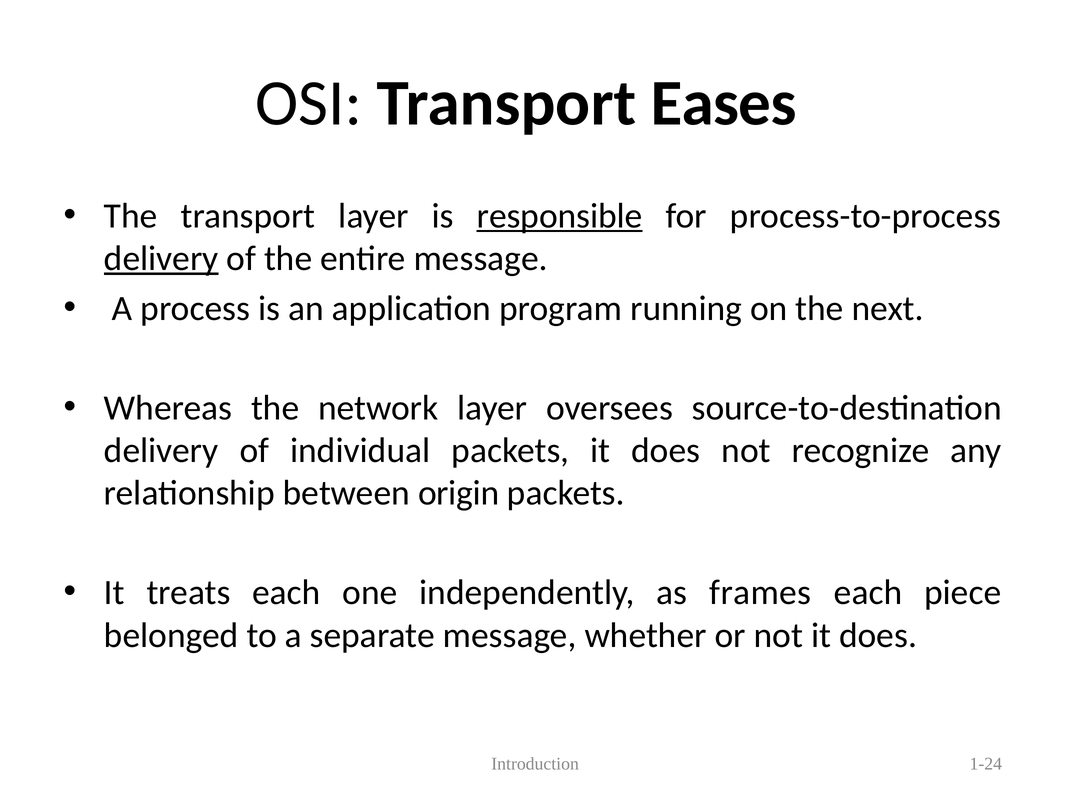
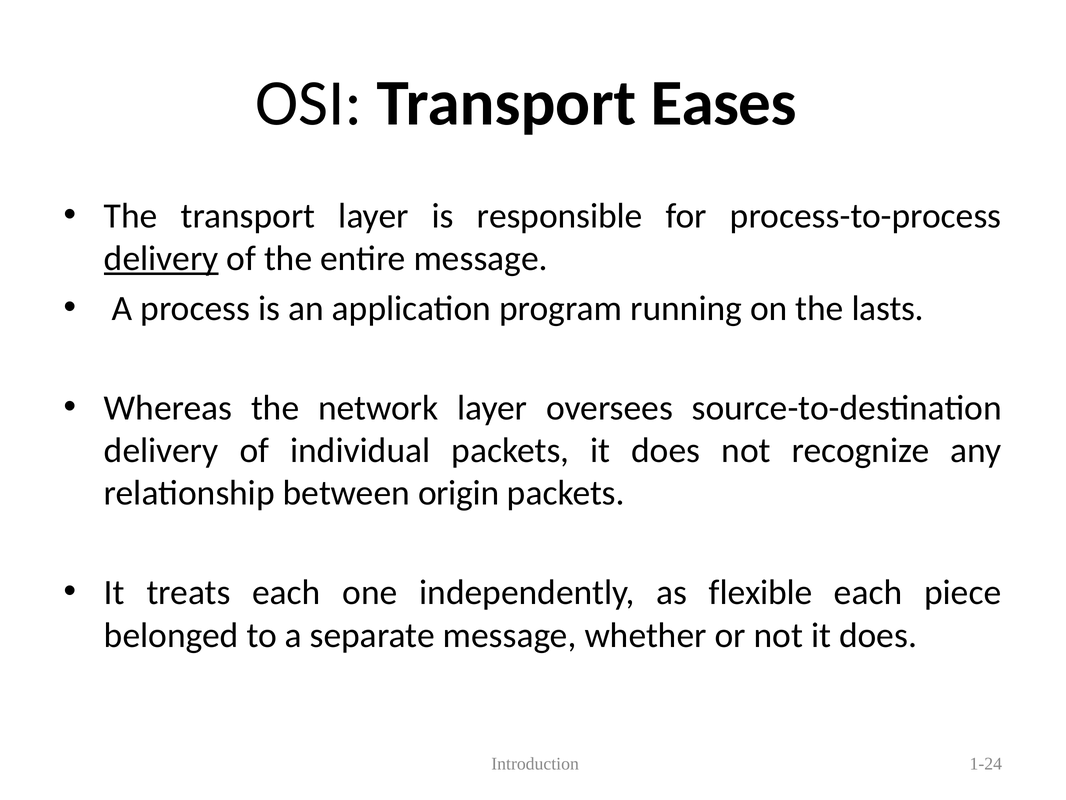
responsible underline: present -> none (560, 216)
next: next -> lasts (888, 308)
frames: frames -> flexible (761, 592)
